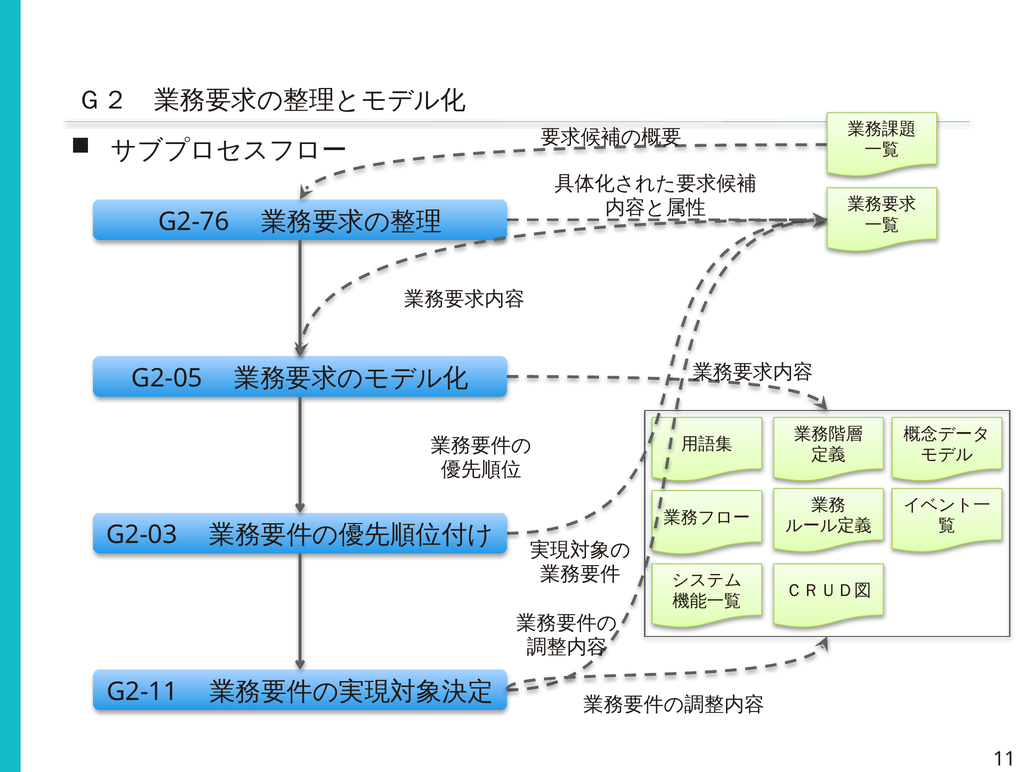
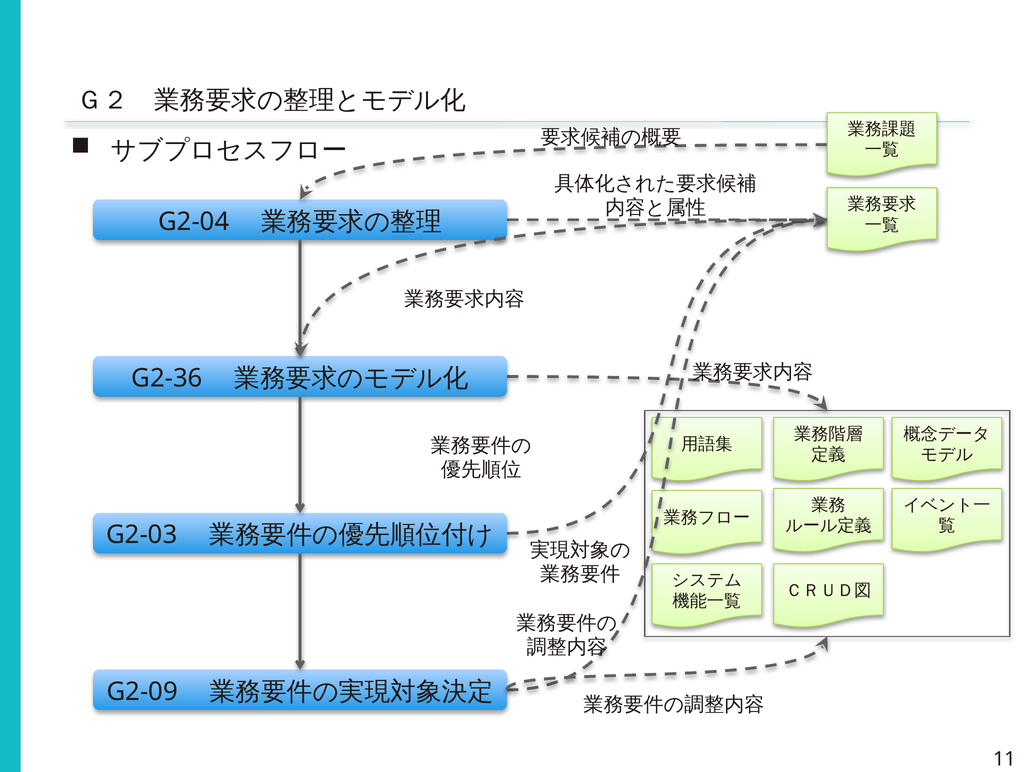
G2-76: G2-76 -> G2-04 (194, 222)
G2-05: G2-05 -> G2-36 (167, 379)
G2-11: G2-11 -> G2-09 (142, 692)
